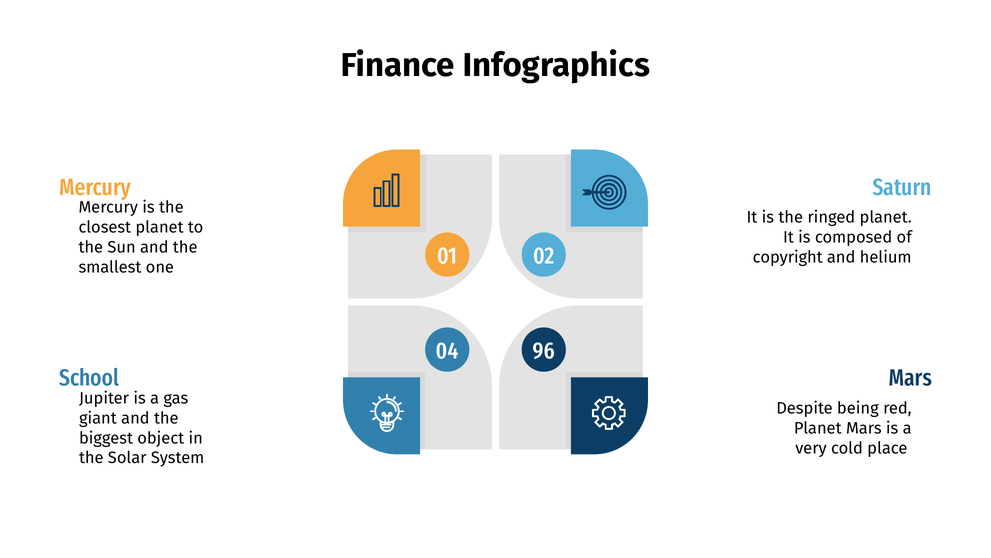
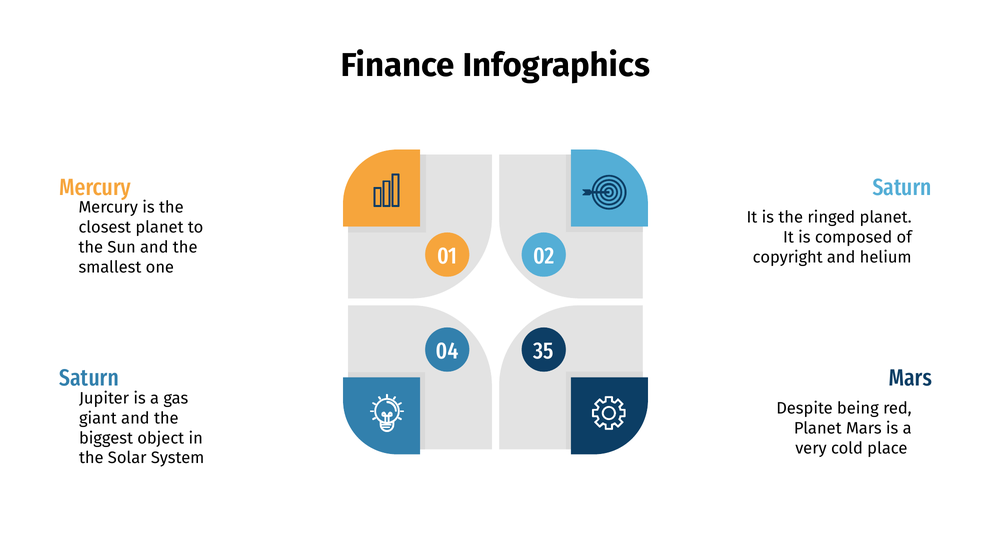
96: 96 -> 35 (544, 351)
School: School -> Saturn (89, 378)
